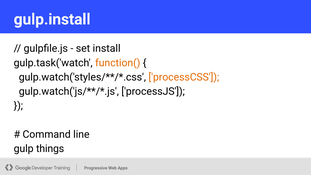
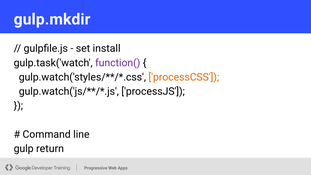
gulp.install: gulp.install -> gulp.mkdir (52, 19)
function( colour: orange -> purple (118, 63)
things: things -> return (50, 149)
